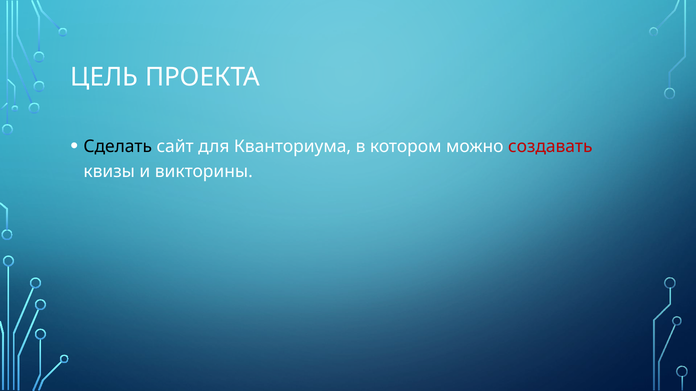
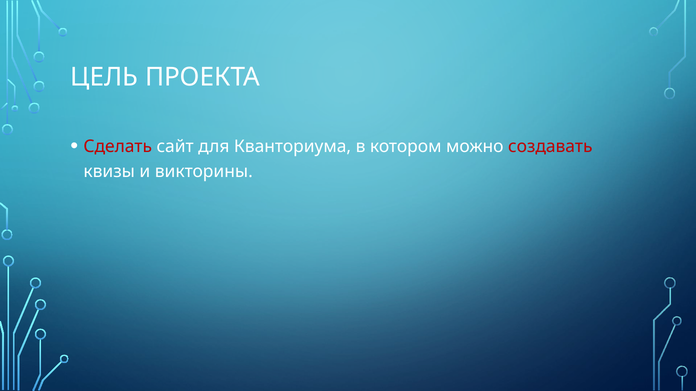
Сделать colour: black -> red (118, 147)
